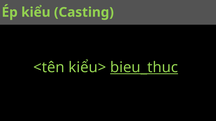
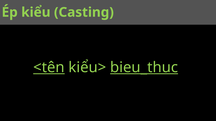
<tên underline: none -> present (49, 68)
